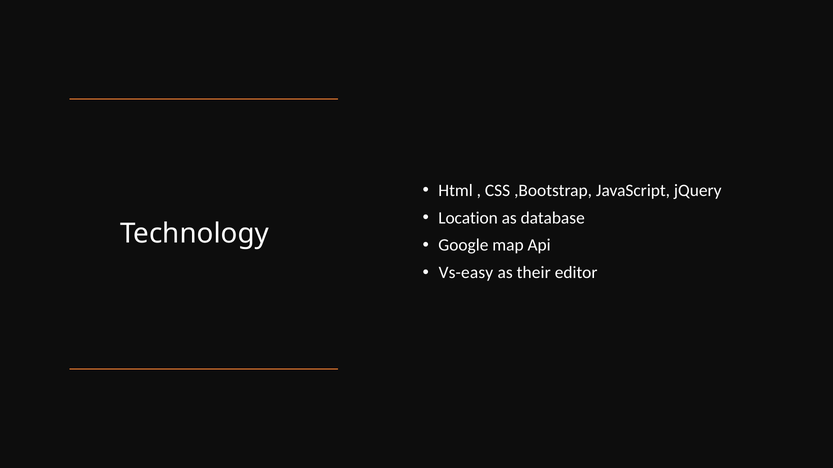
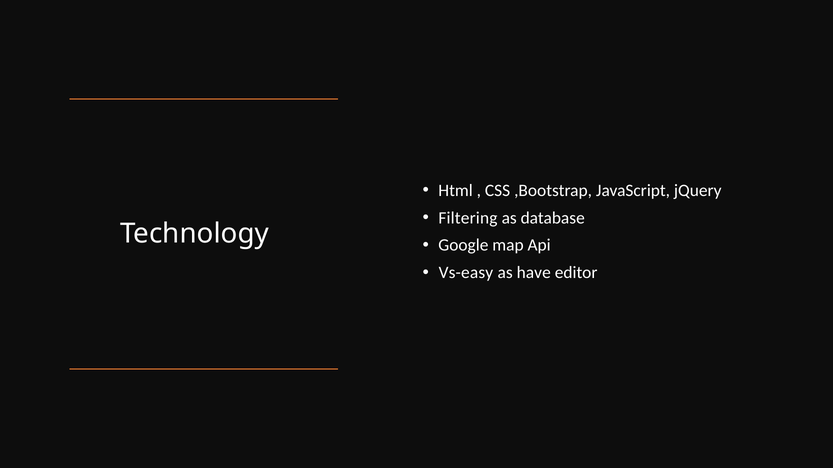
Location: Location -> Filtering (468, 218)
their: their -> have (534, 273)
